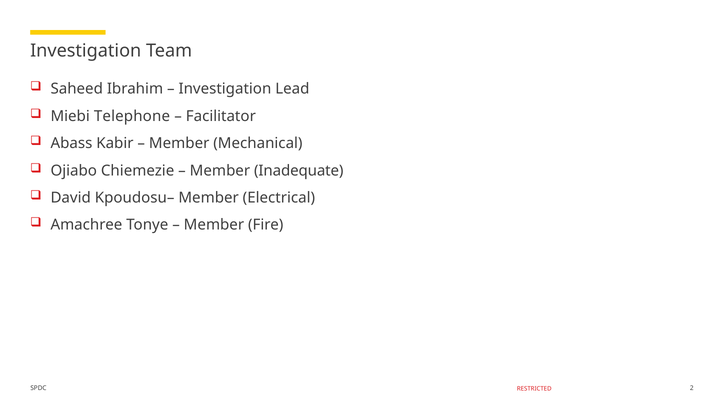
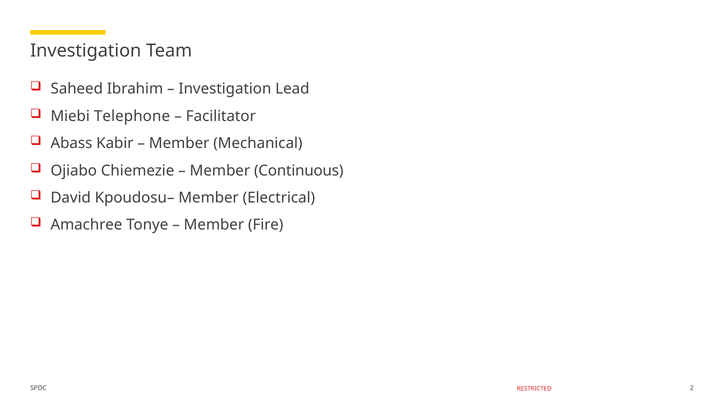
Inadequate: Inadequate -> Continuous (299, 171)
